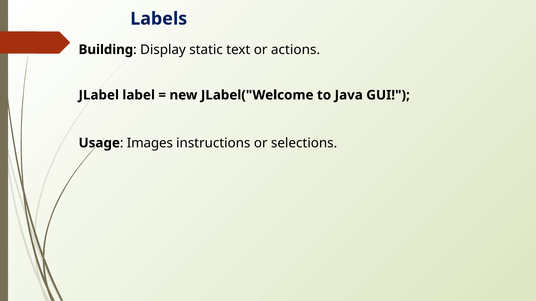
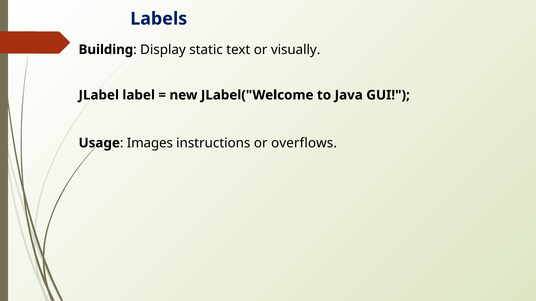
actions: actions -> visually (296, 50)
selections: selections -> overflows (304, 143)
